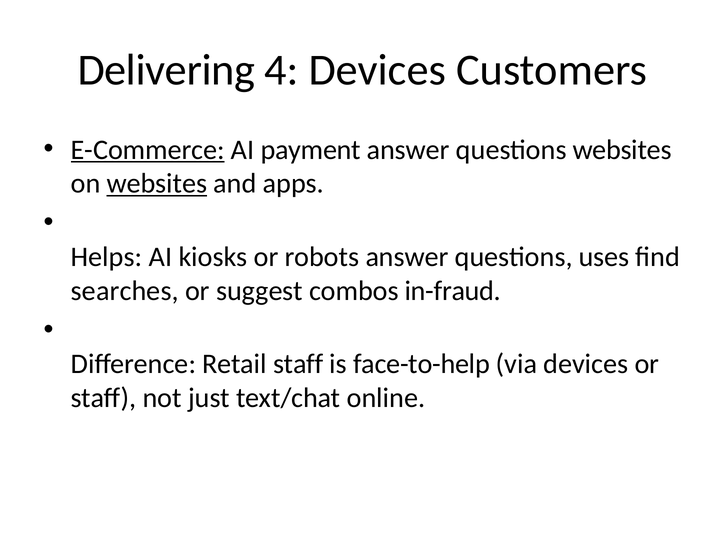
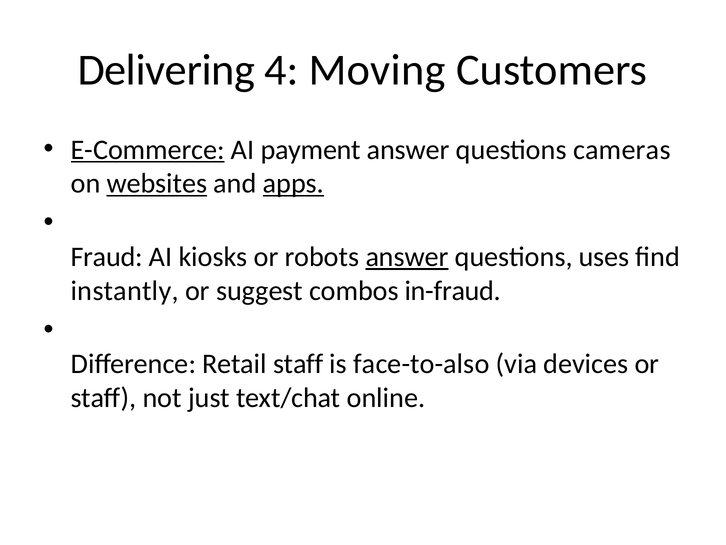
4 Devices: Devices -> Moving (377, 70)
questions websites: websites -> cameras (622, 150)
apps underline: none -> present (293, 183)
Helps: Helps -> Fraud (107, 257)
answer underline: none -> present (407, 257)
searches: searches -> instantly (125, 290)
face-to-help: face-to-help -> face-to-also (421, 364)
